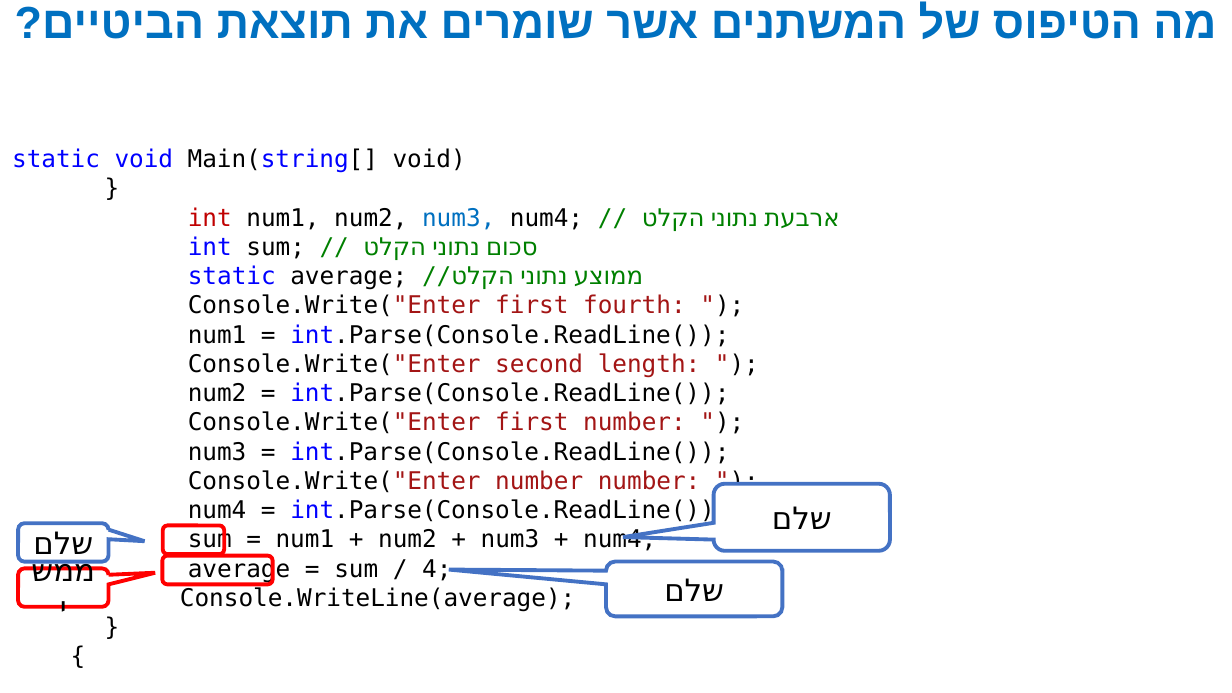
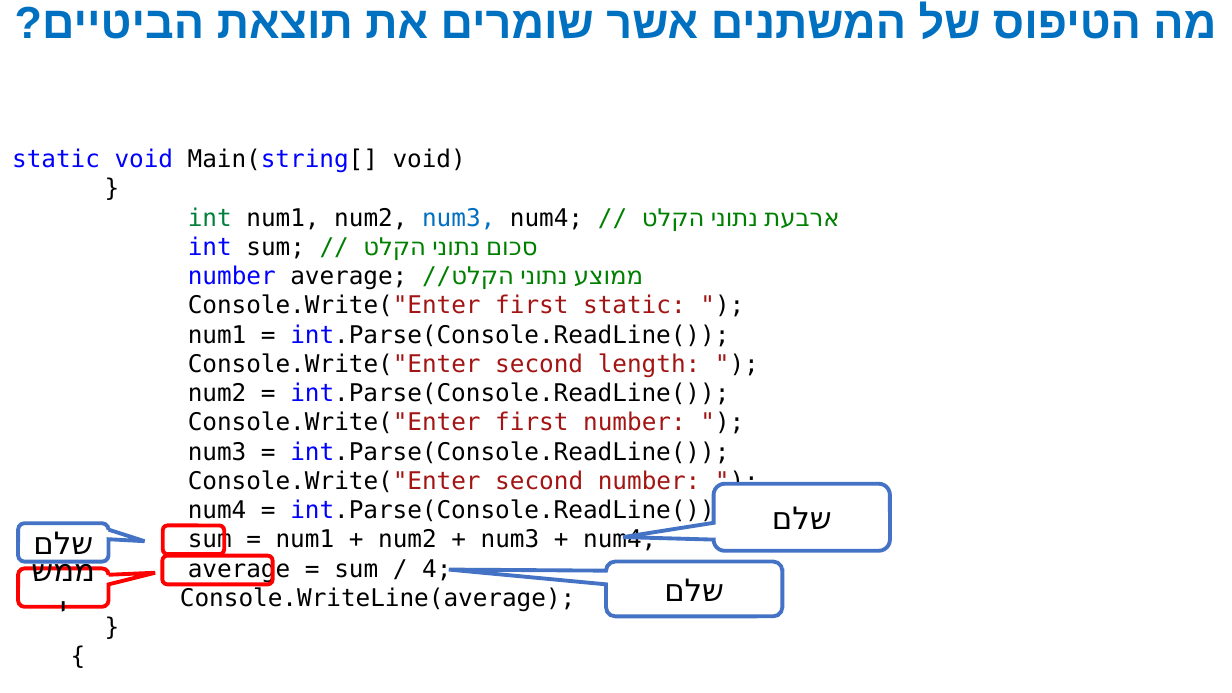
int colour: red -> green (210, 218)
static: static -> number (232, 277)
first fourth: fourth -> static (634, 306)
number: number -> second (539, 481)
